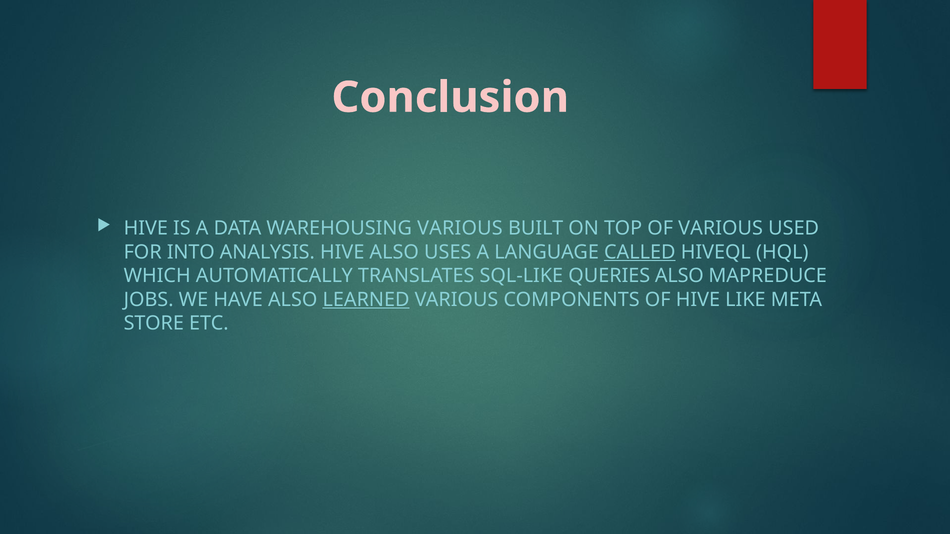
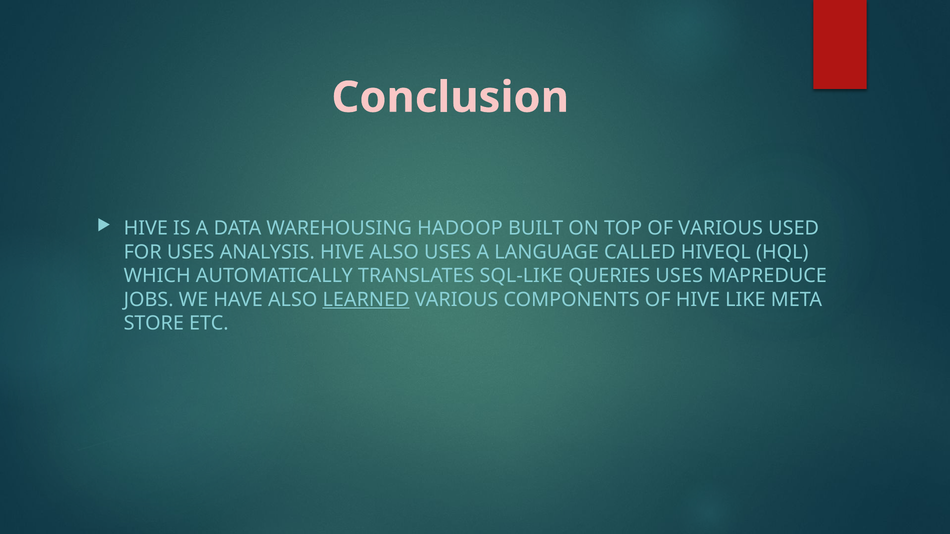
WAREHOUSING VARIOUS: VARIOUS -> HADOOP (460, 229)
FOR INTO: INTO -> USES (191, 252)
CALLED underline: present -> none (640, 252)
QUERIES ALSO: ALSO -> USES (679, 276)
